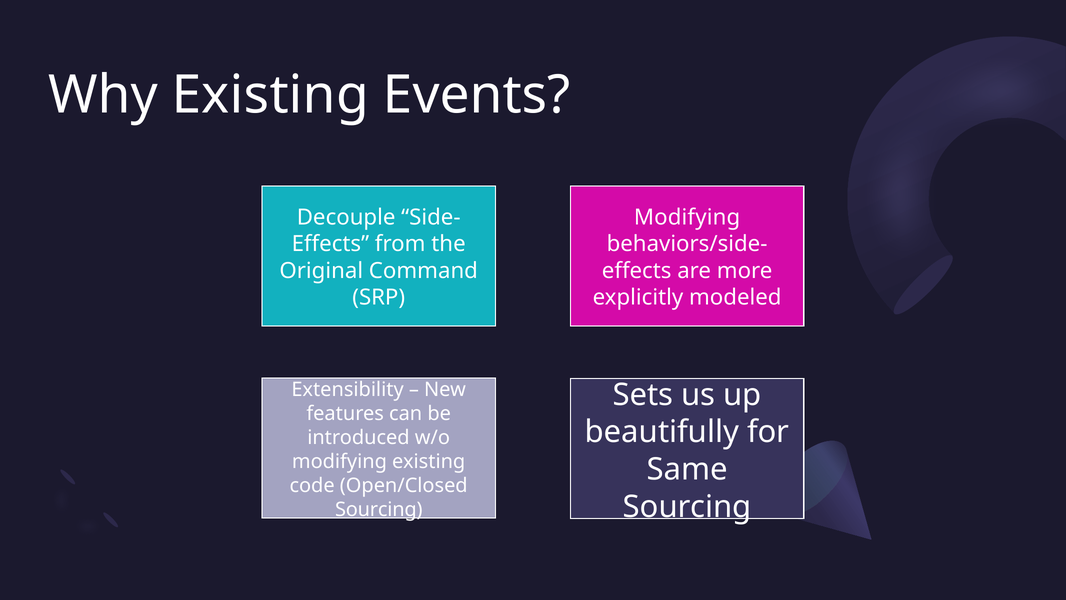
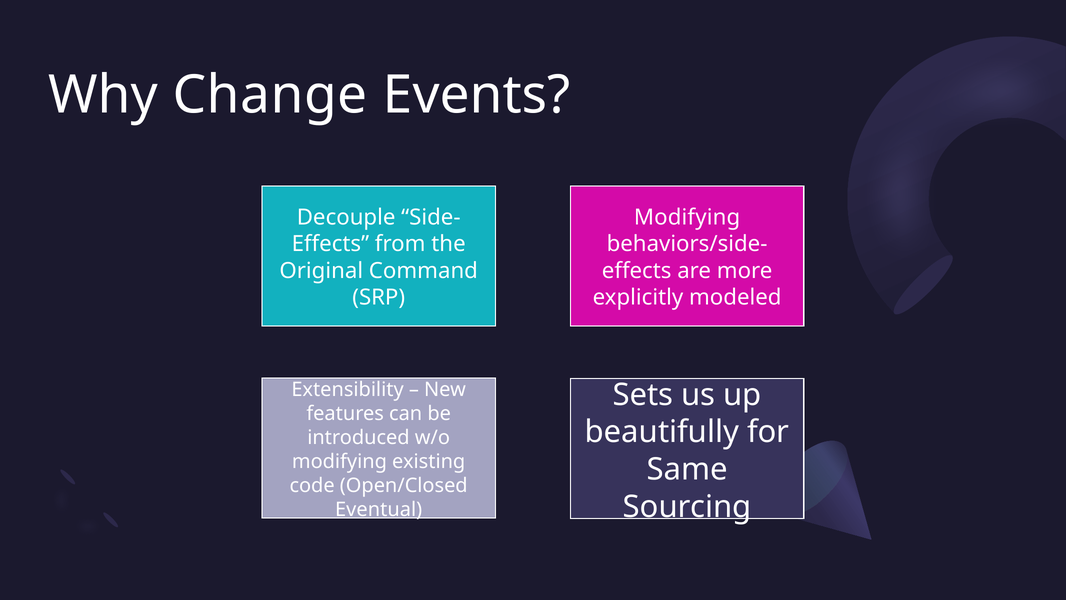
Why Existing: Existing -> Change (270, 95)
Sourcing: Sourcing -> Eventual (379, 509)
